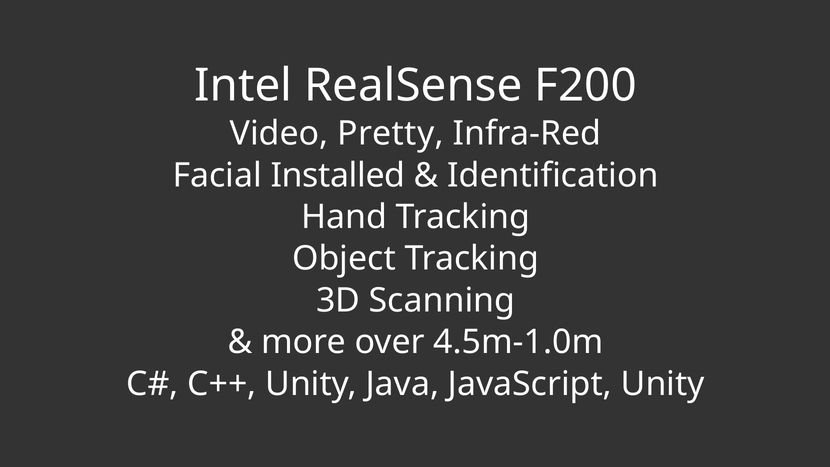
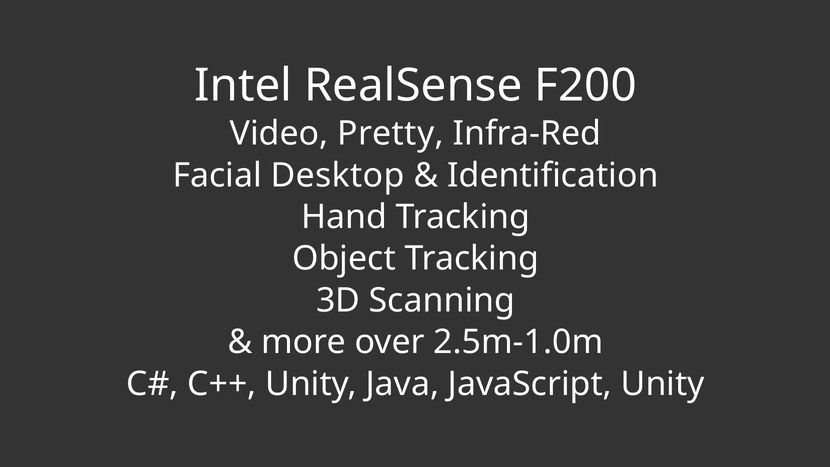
Installed: Installed -> Desktop (338, 175)
4.5m-1.0m: 4.5m-1.0m -> 2.5m-1.0m (518, 342)
